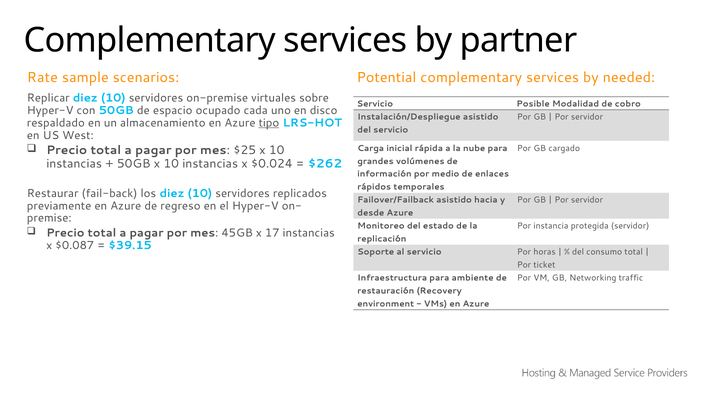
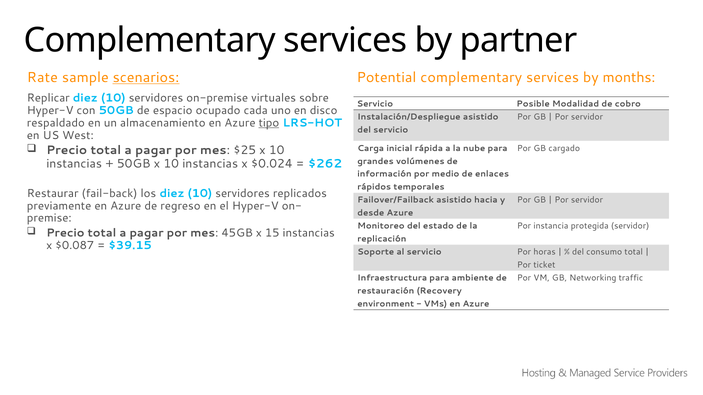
scenarios underline: none -> present (146, 78)
needed: needed -> months (629, 78)
17: 17 -> 15 (272, 233)
